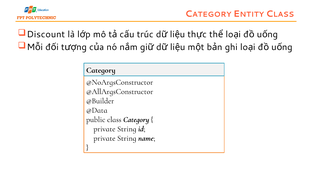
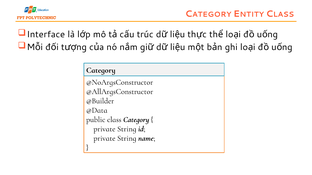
Discount: Discount -> Interface (46, 35)
